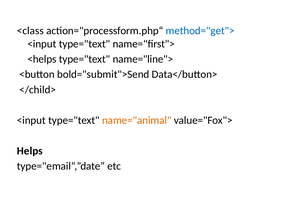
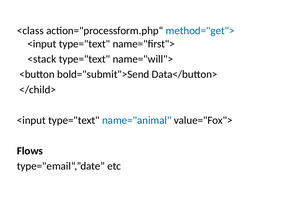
<helps: <helps -> <stack (42, 59)
name="line">: name="line"> -> name="will"> (143, 59)
name="animal colour: orange -> blue (137, 121)
Helps: Helps -> Flows (30, 151)
